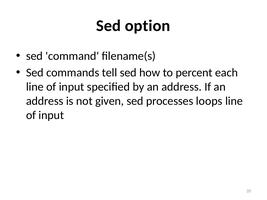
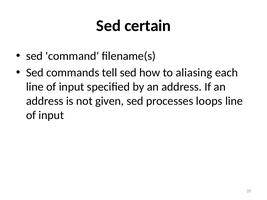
option: option -> certain (148, 26)
percent: percent -> aliasing (194, 73)
